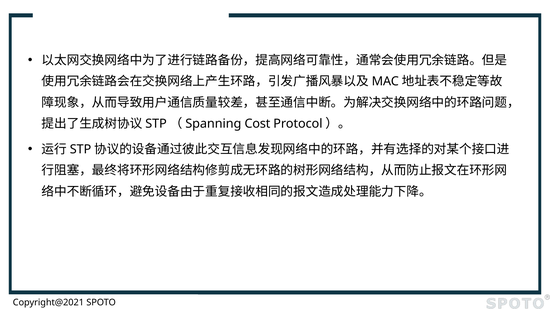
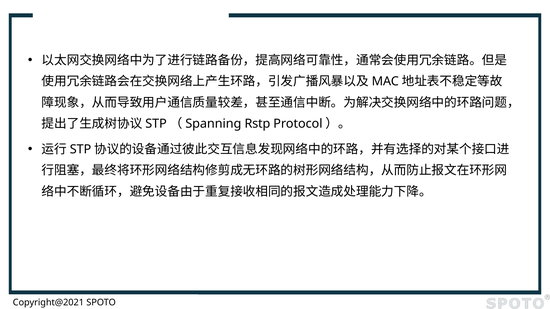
Cost: Cost -> Rstp (257, 124)
